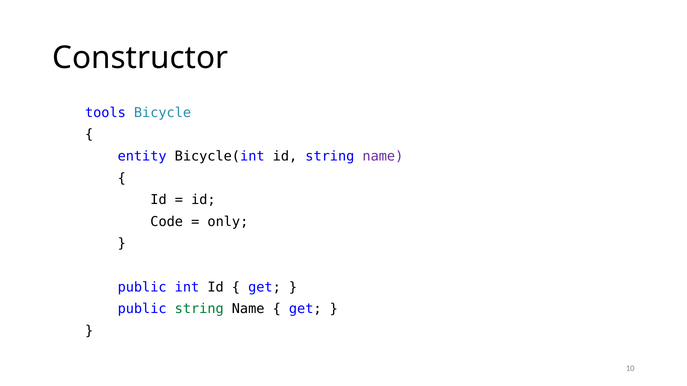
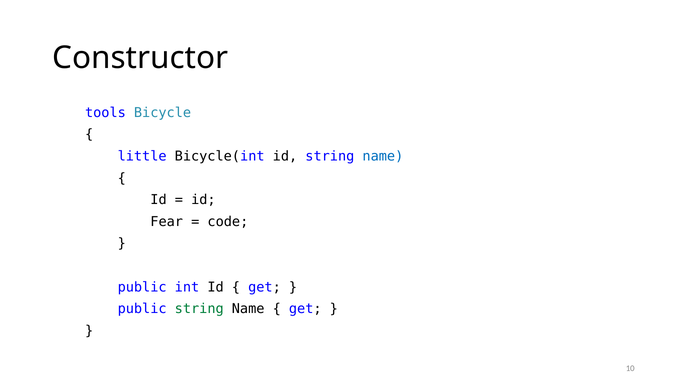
entity: entity -> little (142, 156)
name colour: purple -> blue (383, 156)
Code: Code -> Fear (167, 222)
only: only -> code (228, 222)
